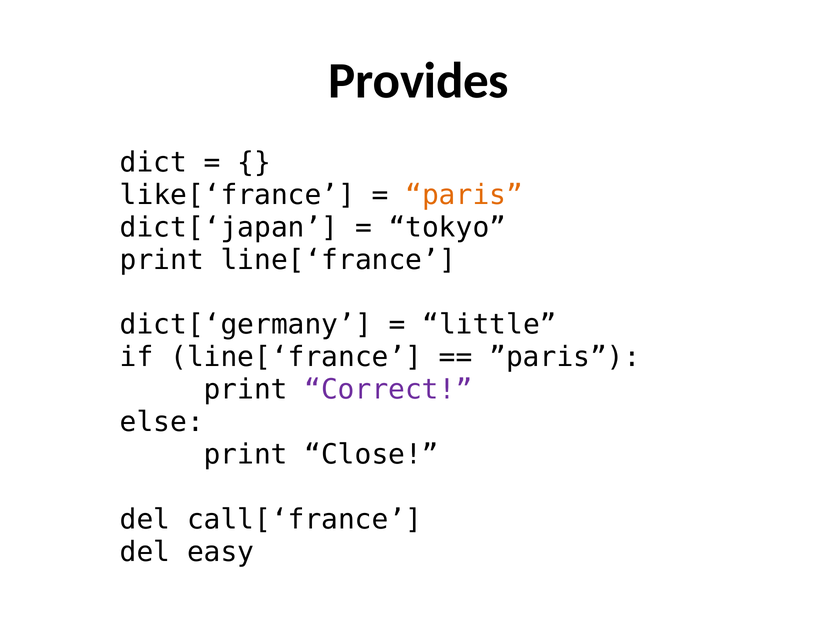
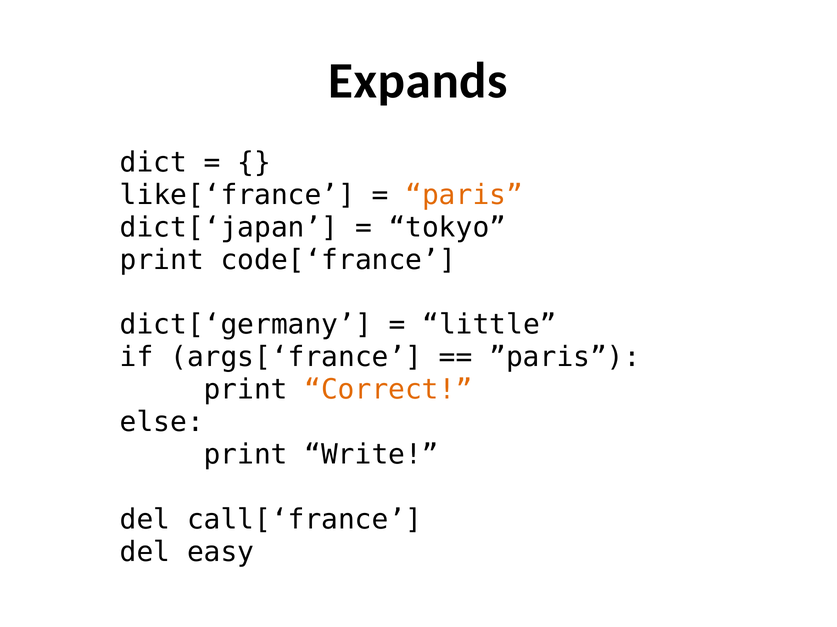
Provides: Provides -> Expands (418, 81)
print line[‘france: line[‘france -> code[‘france (338, 261)
if line[‘france: line[‘france -> args[‘france (296, 357)
Correct colour: purple -> orange (388, 390)
Close: Close -> Write (372, 455)
